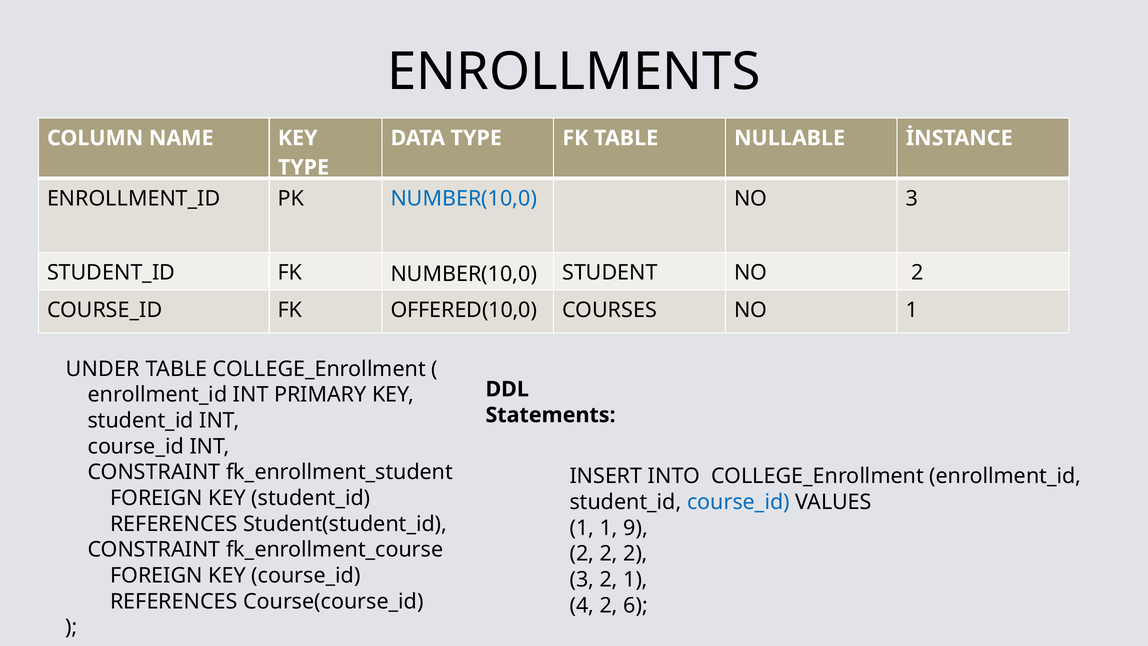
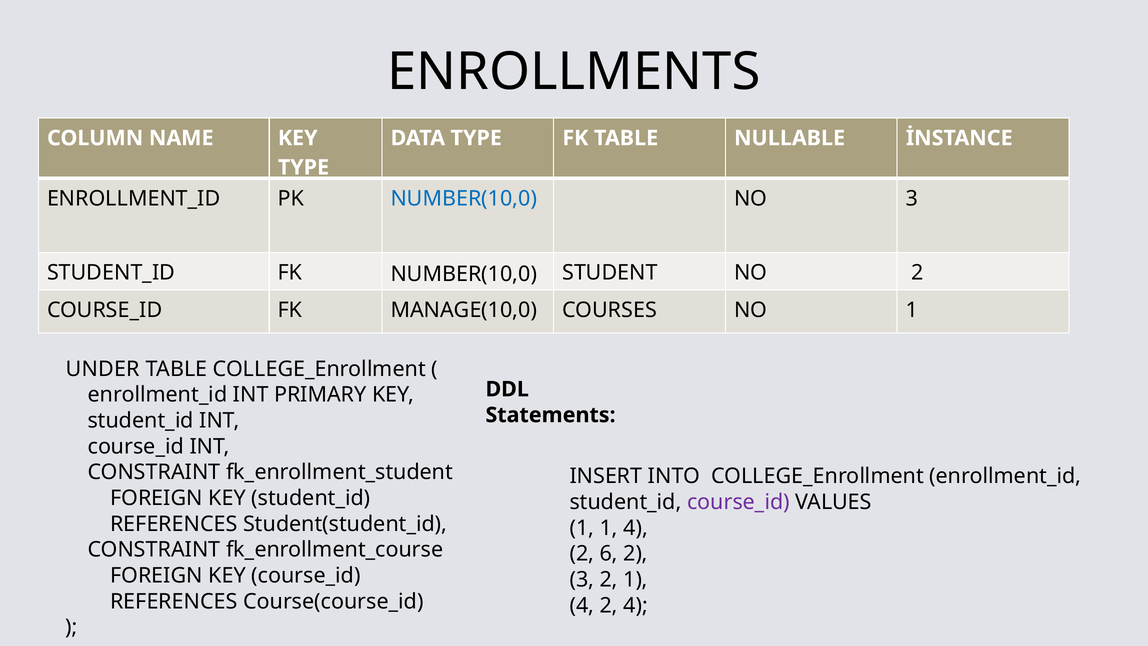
OFFERED(10,0: OFFERED(10,0 -> MANAGE(10,0 (464, 310)
course_id colour: blue -> purple (738, 502)
1 1 9: 9 -> 4 (636, 528)
2: 2 -> 6 (609, 554)
2 6: 6 -> 4 (636, 605)
